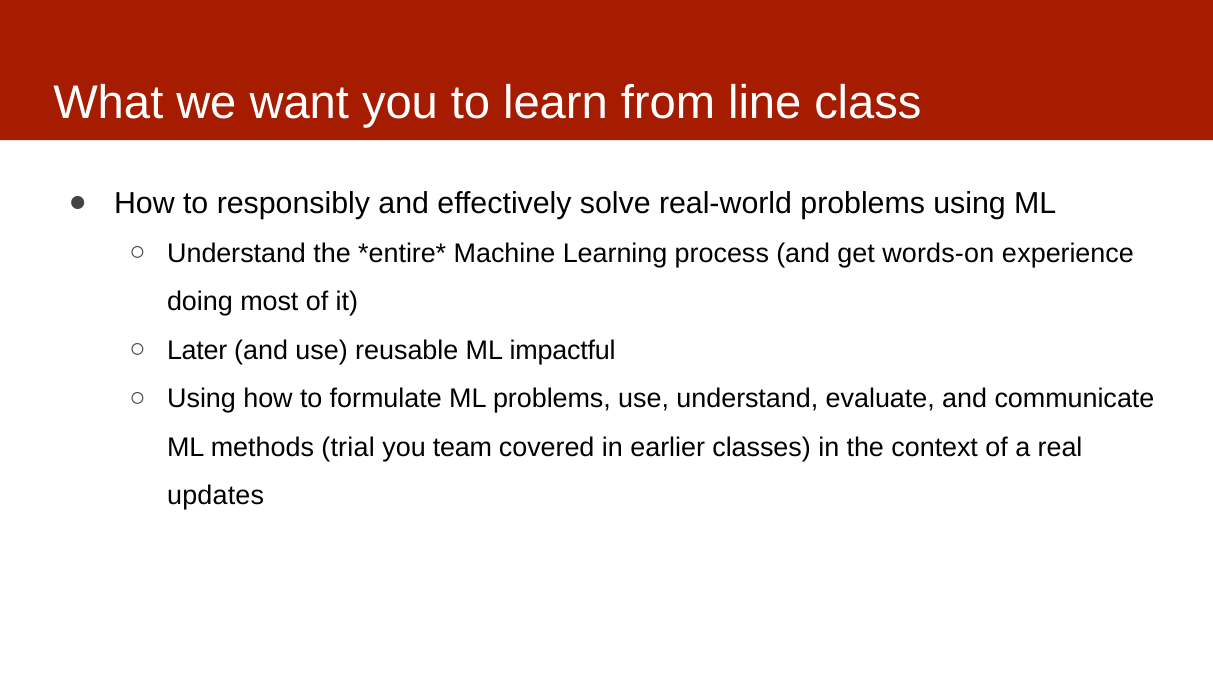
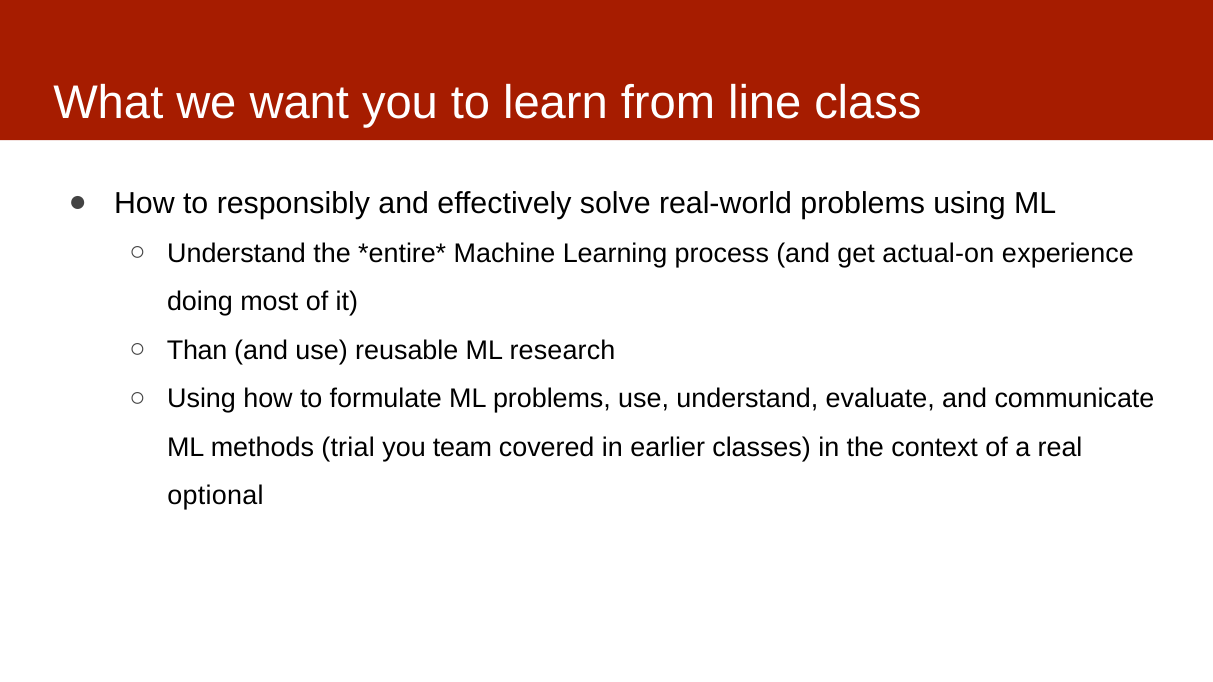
words-on: words-on -> actual-on (938, 254)
Later: Later -> Than (197, 351)
impactful: impactful -> research (562, 351)
updates: updates -> optional (216, 496)
